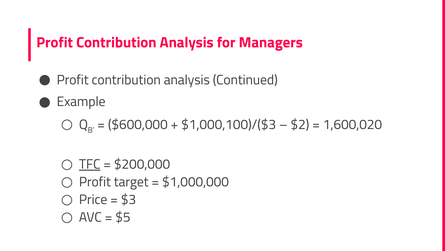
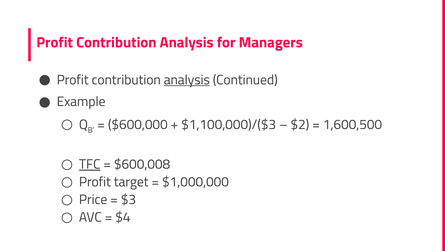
analysis underline: none -> present (187, 80)
$1,000,100)/($3: $1,000,100)/($3 -> $1,100,000)/($3 (229, 124)
1,600,020: 1,600,020 -> 1,600,500 (353, 124)
$200,000: $200,000 -> $600,008 (142, 164)
$5: $5 -> $4 (123, 217)
